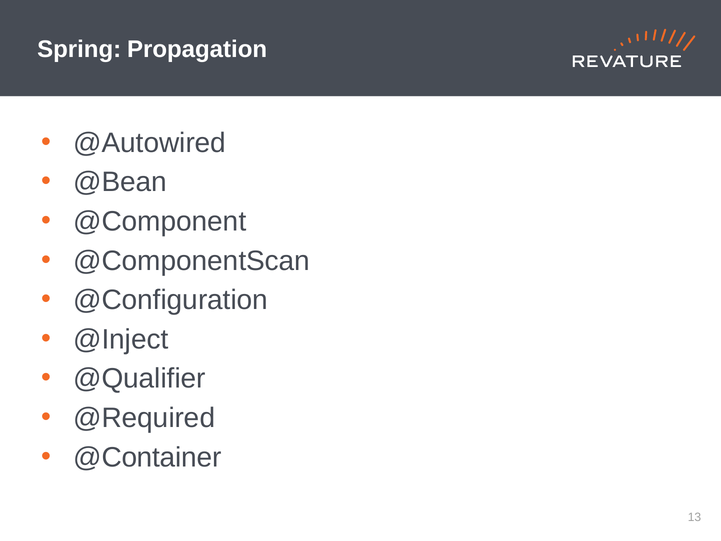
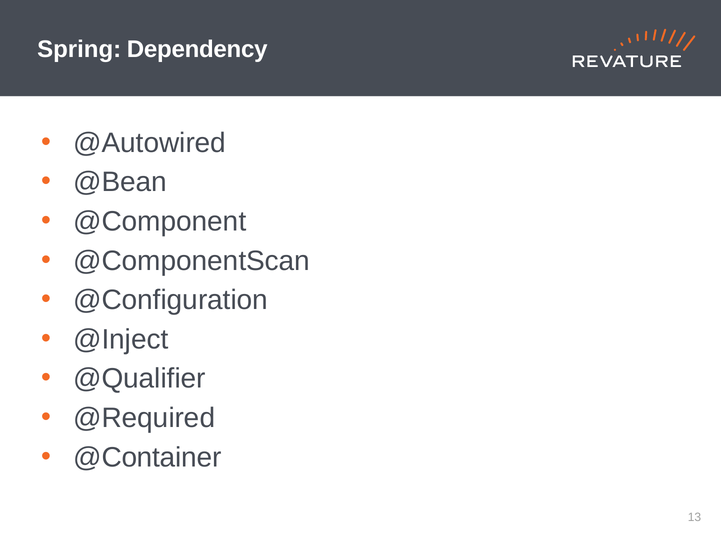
Propagation: Propagation -> Dependency (197, 50)
